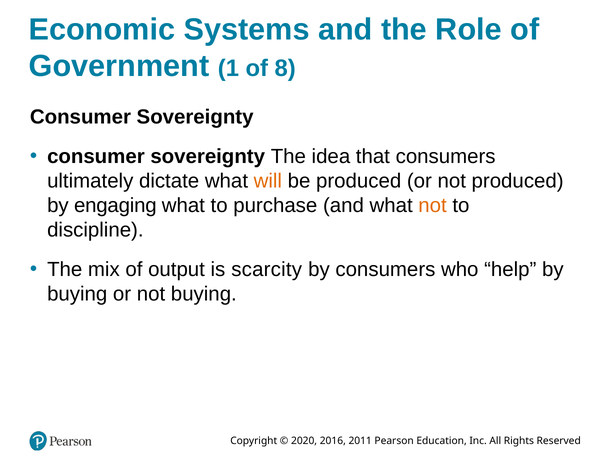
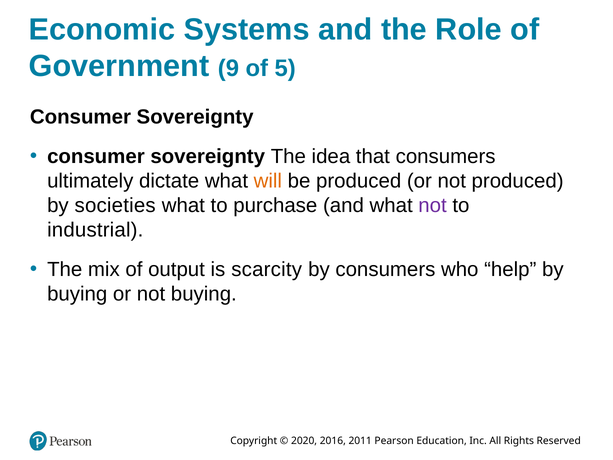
1: 1 -> 9 (228, 68)
8: 8 -> 5 (285, 68)
engaging: engaging -> societies (115, 205)
not colour: orange -> purple (433, 205)
discipline: discipline -> industrial (95, 230)
